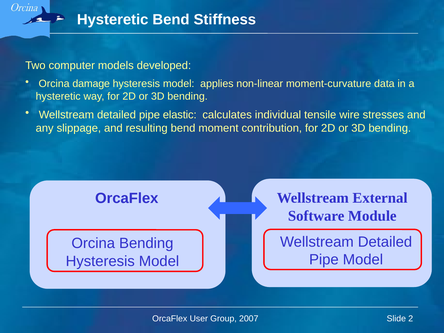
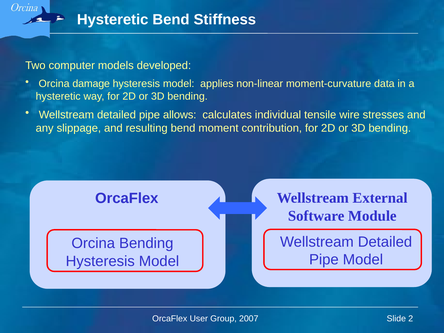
elastic: elastic -> allows (180, 115)
